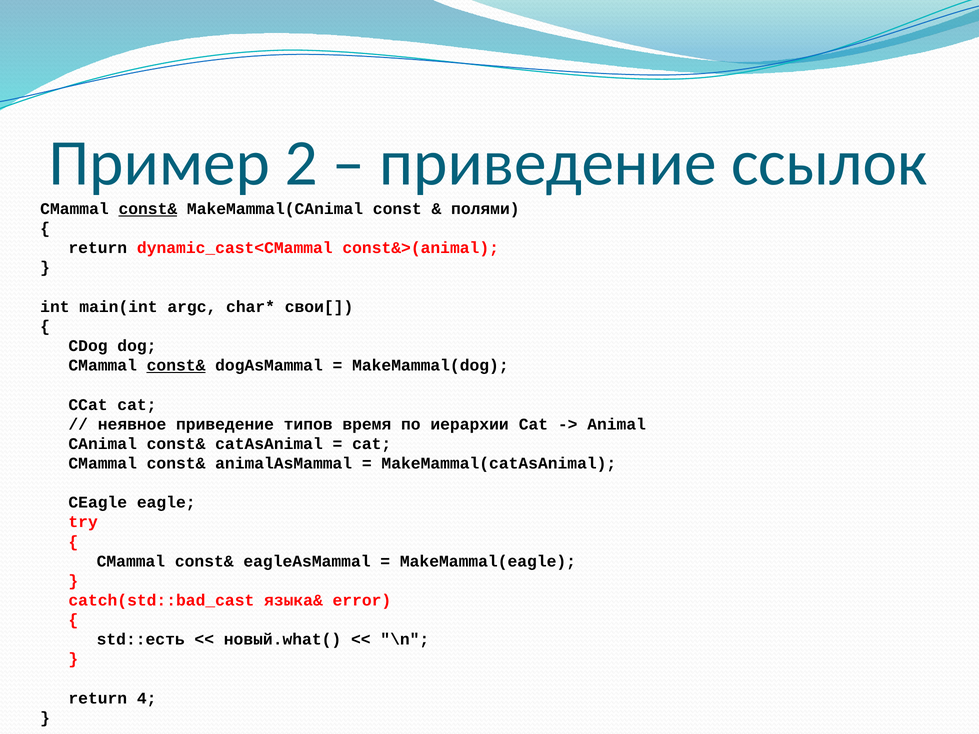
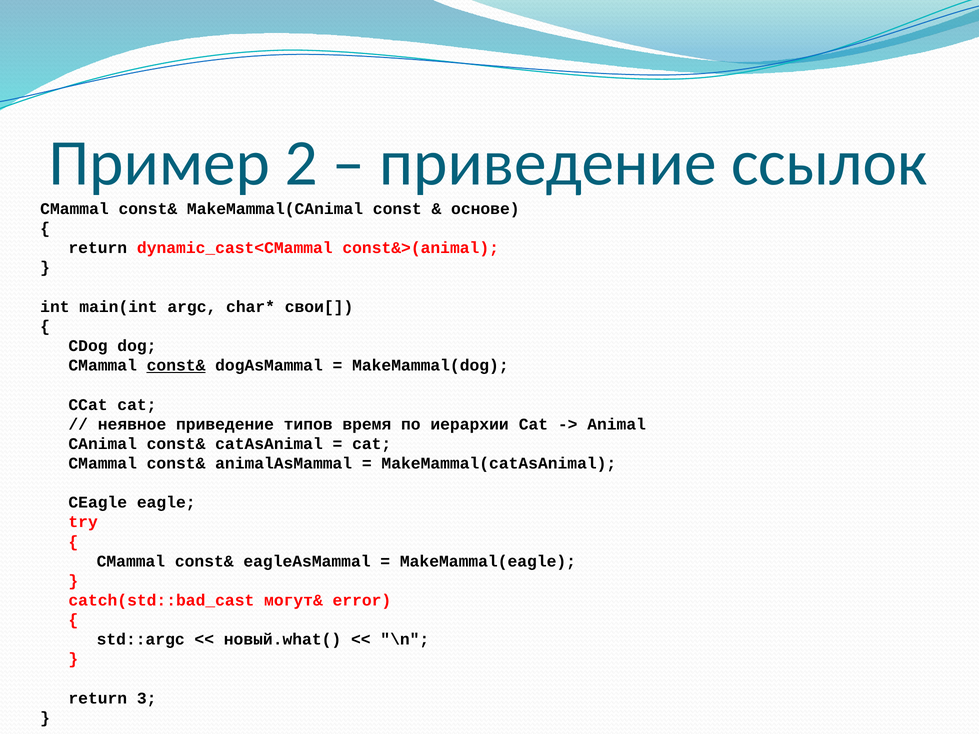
const& underline: present -> none (148, 209)
полями: полями -> основе (485, 209)
языка&: языка& -> могут& (293, 601)
std::есть: std::есть -> std::argc (141, 640)
4: 4 -> 3 (147, 698)
